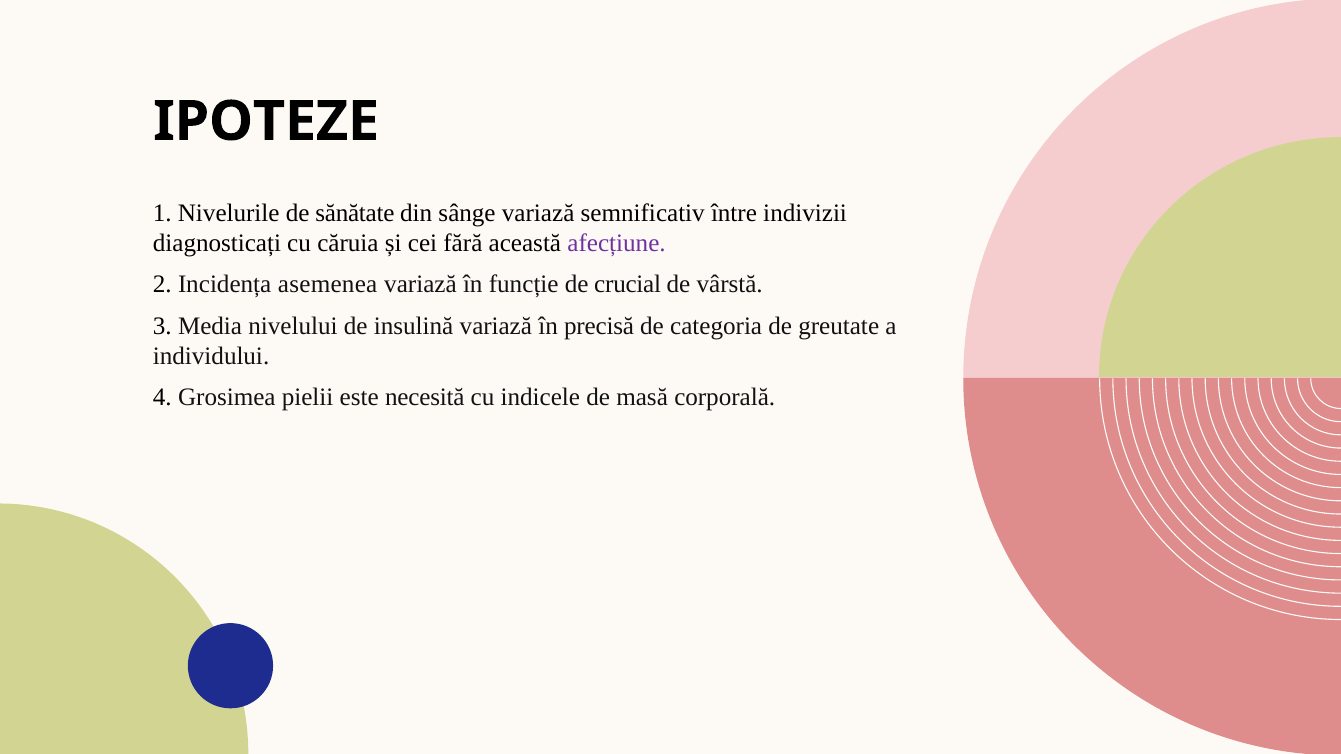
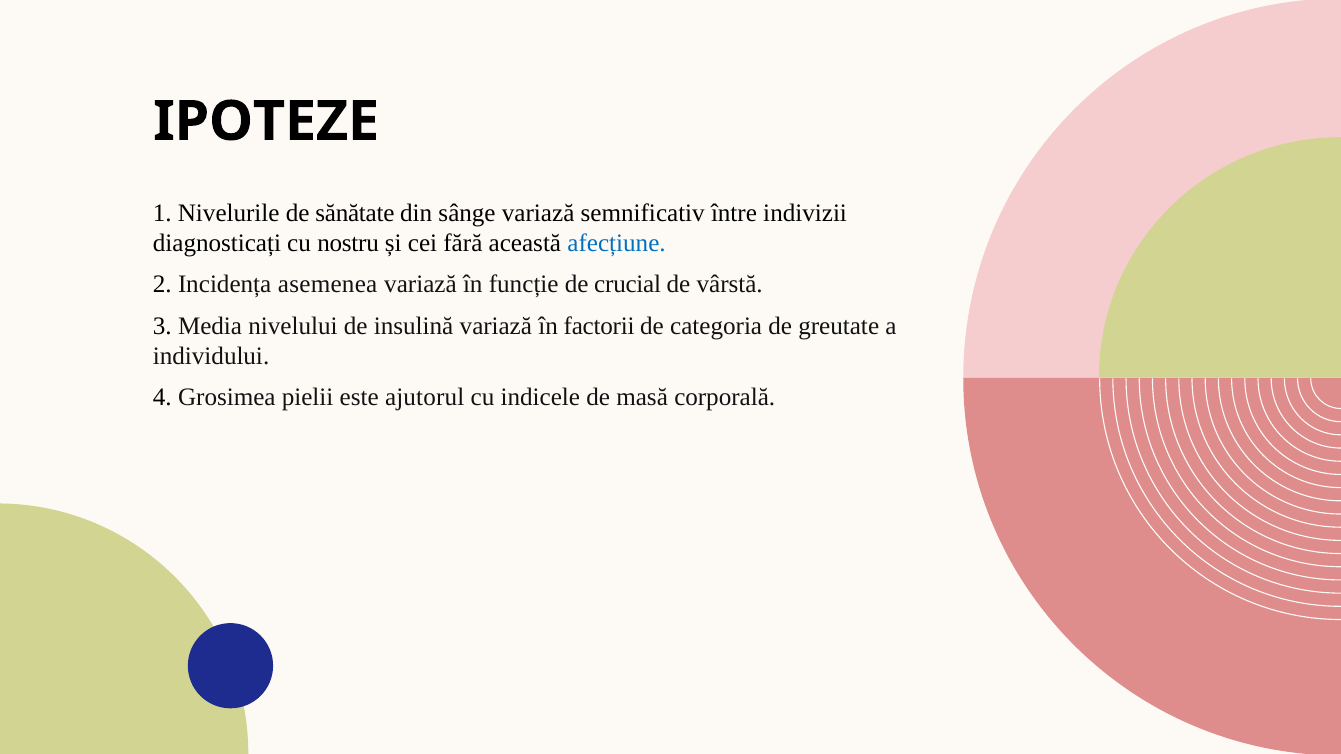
căruia: căruia -> nostru (348, 243)
afecțiune colour: purple -> blue (617, 243)
precisă: precisă -> factorii (599, 326)
necesită: necesită -> ajutorul (425, 397)
